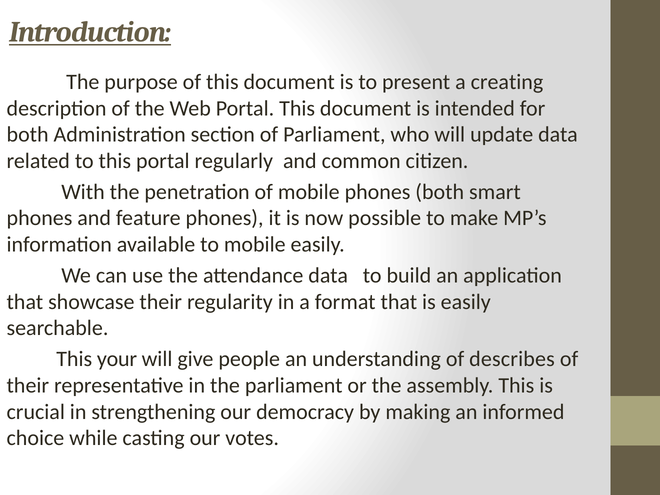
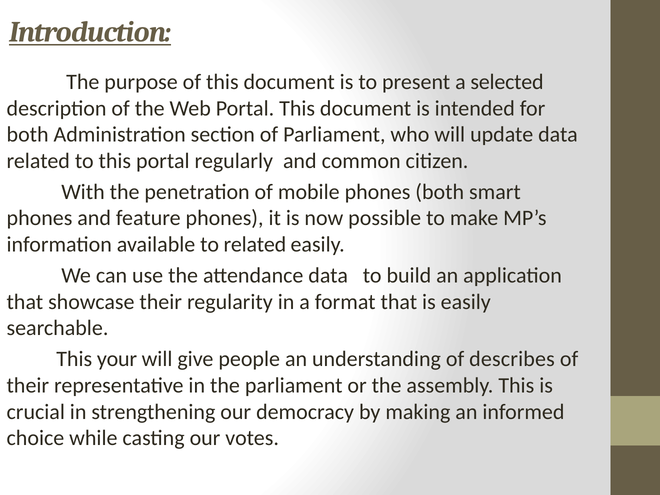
creating: creating -> selected (507, 82)
to mobile: mobile -> related (255, 245)
